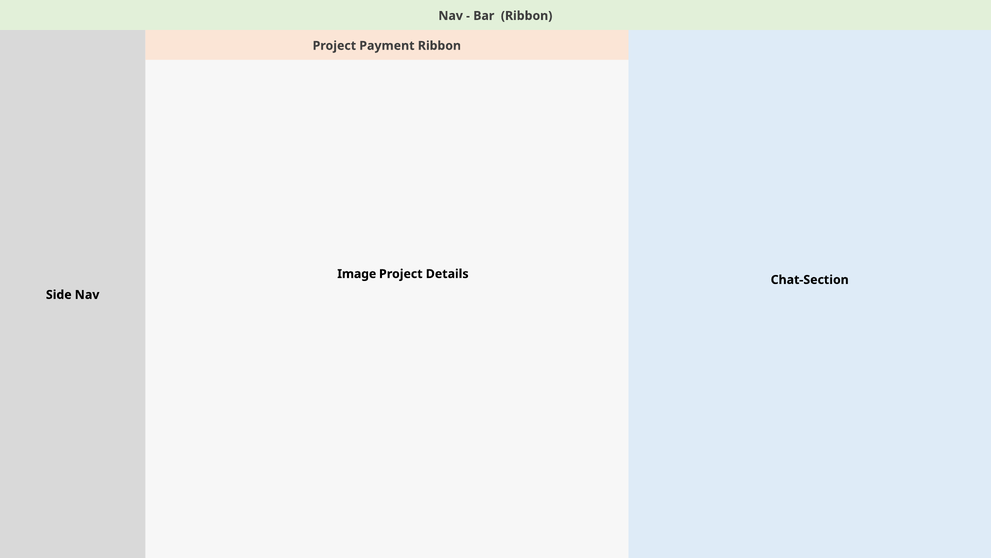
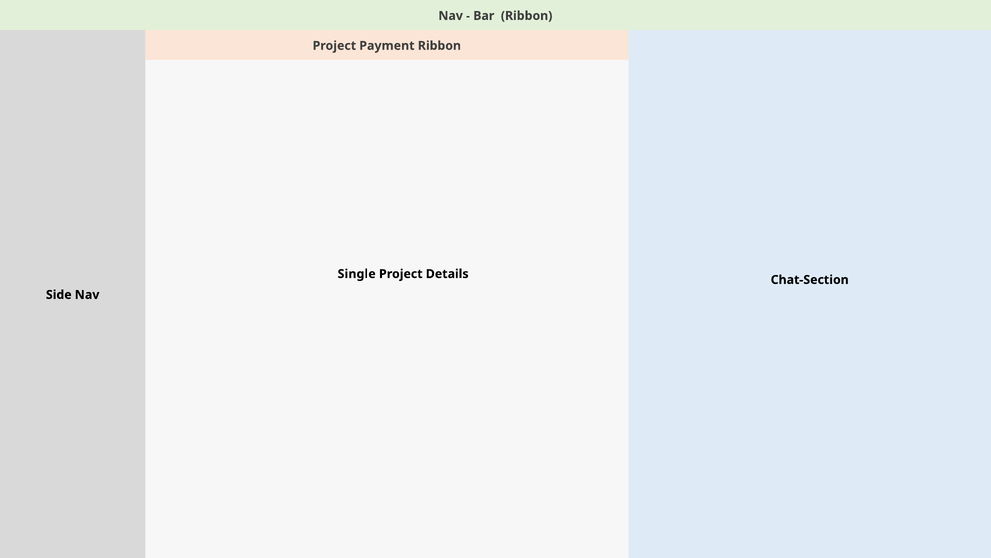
Image: Image -> Single (357, 274)
